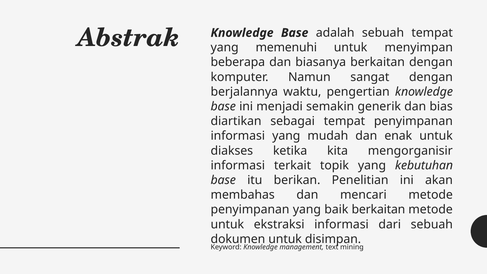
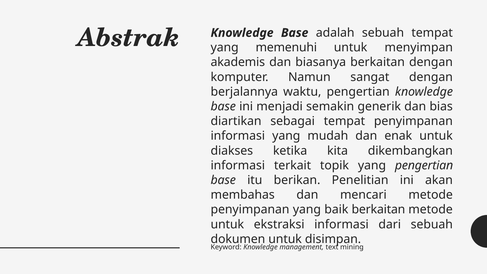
beberapa: beberapa -> akademis (238, 62)
mengorganisir: mengorganisir -> dikembangkan (410, 151)
yang kebutuhan: kebutuhan -> pengertian (424, 165)
